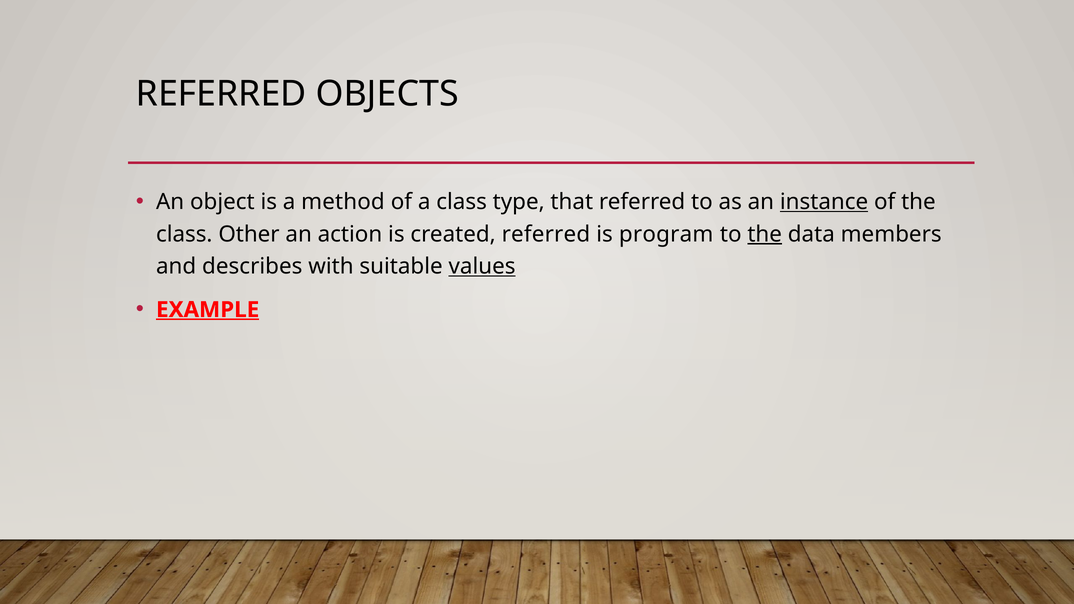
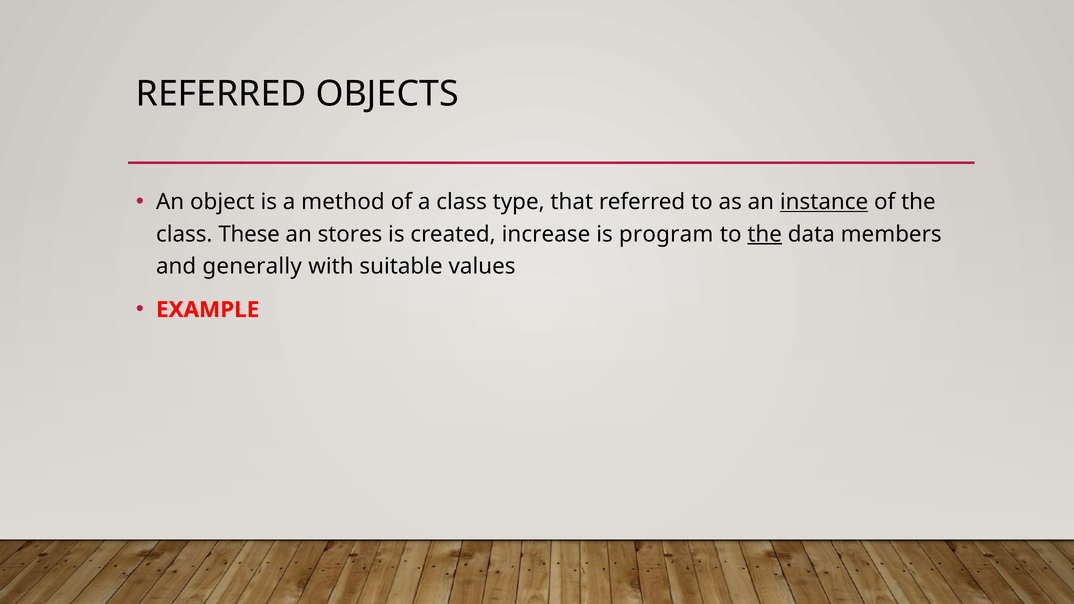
Other: Other -> These (249, 234)
action: action -> stores (350, 234)
created referred: referred -> increase (546, 234)
describes: describes -> generally (252, 266)
values underline: present -> none (482, 266)
EXAMPLE underline: present -> none (208, 310)
